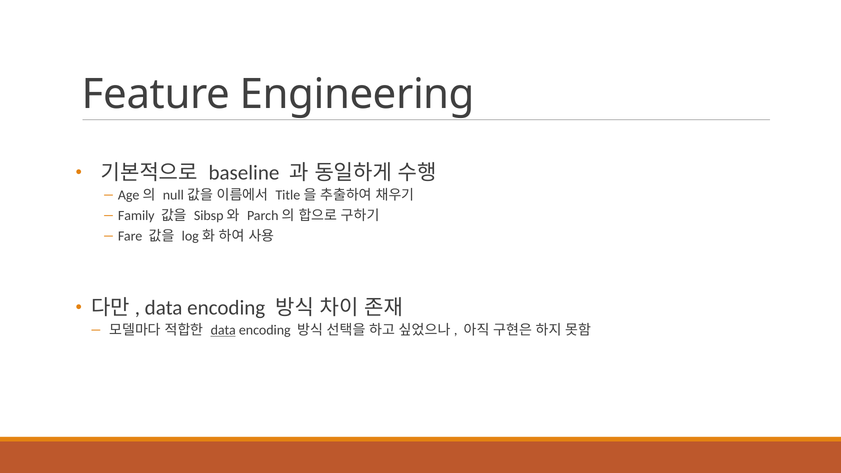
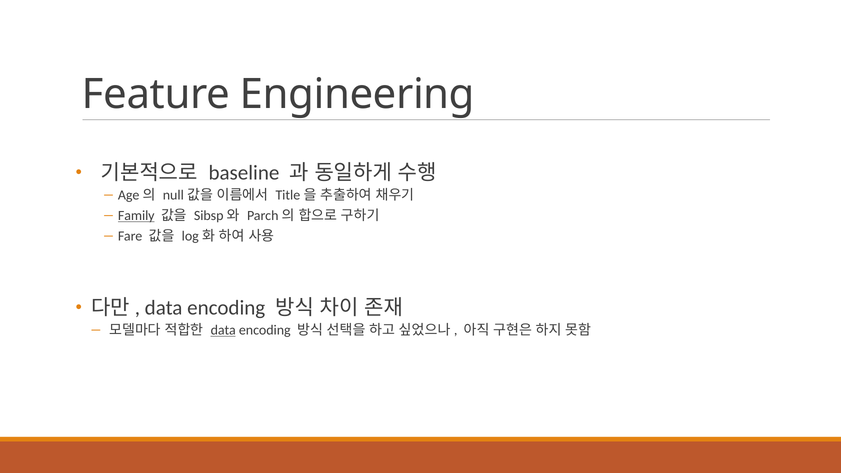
Family underline: none -> present (136, 216)
